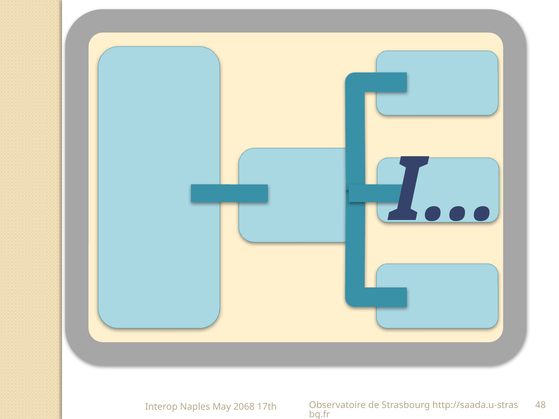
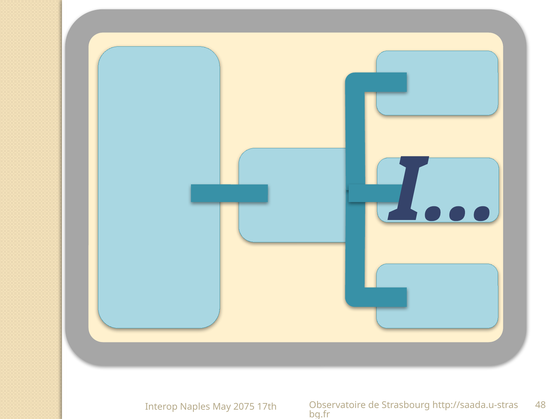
2068: 2068 -> 2075 (244, 407)
